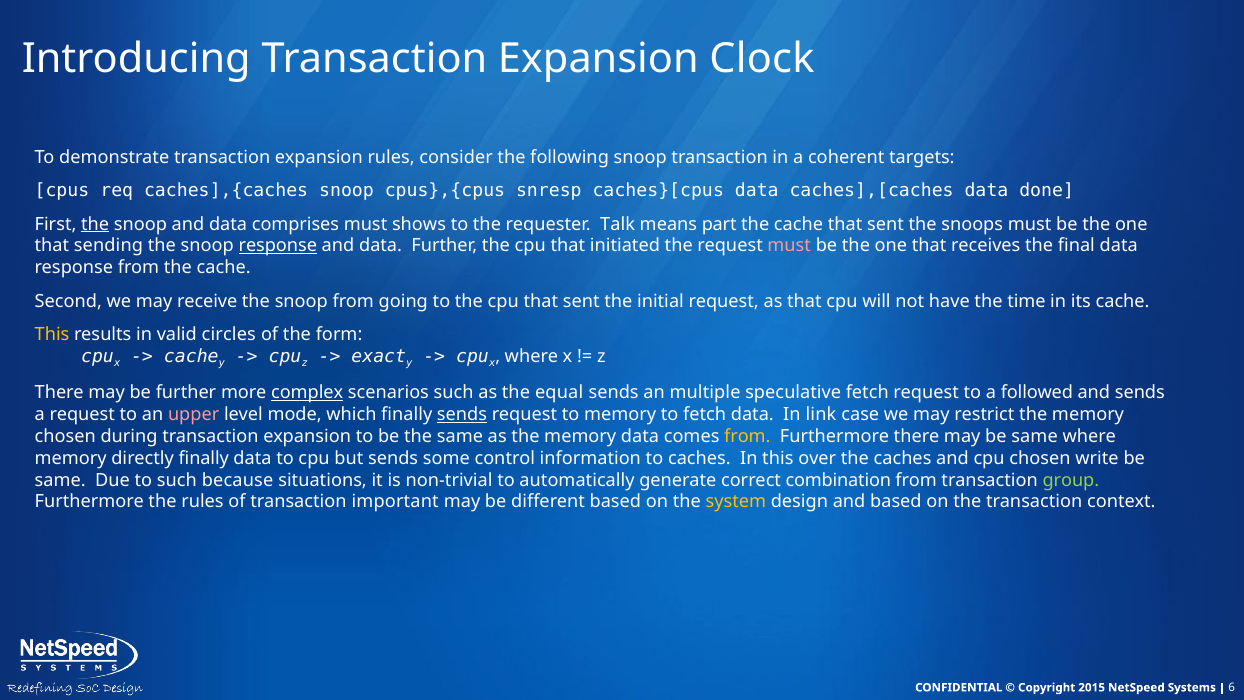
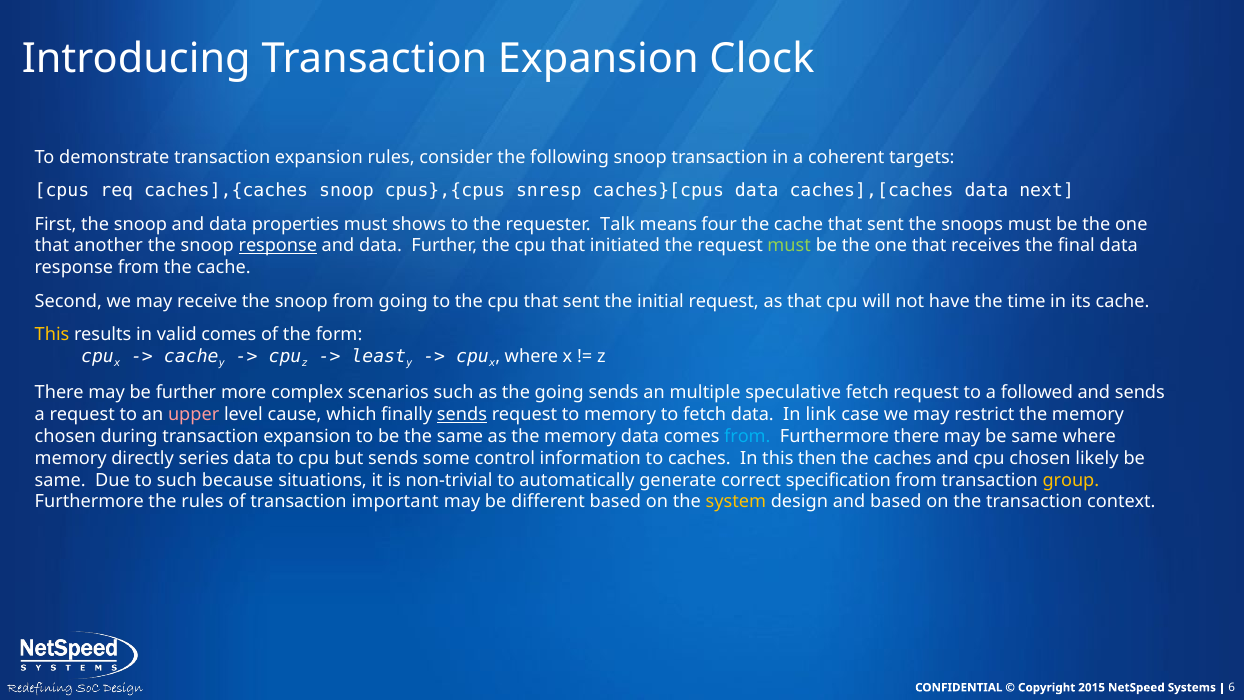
done: done -> next (1047, 191)
the underline: present -> none (95, 224)
comprises: comprises -> properties (296, 224)
part: part -> four (719, 224)
sending: sending -> another (108, 246)
must colour: pink -> light green (789, 246)
valid circles: circles -> comes (229, 335)
exact: exact -> least (379, 356)
complex underline: present -> none (307, 393)
the equal: equal -> going (559, 393)
mode: mode -> cause (295, 415)
from colour: yellow -> light blue (747, 436)
directly finally: finally -> series (204, 458)
over: over -> then (817, 458)
write: write -> likely (1097, 458)
combination: combination -> specification (838, 480)
group colour: light green -> yellow (1071, 480)
